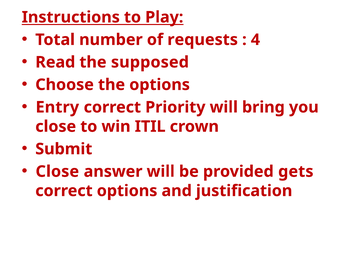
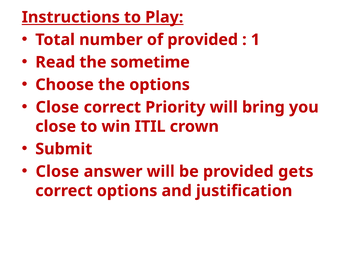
of requests: requests -> provided (203, 40)
4: 4 -> 1 (255, 40)
supposed: supposed -> sometime (150, 62)
Entry: Entry -> Close (57, 107)
